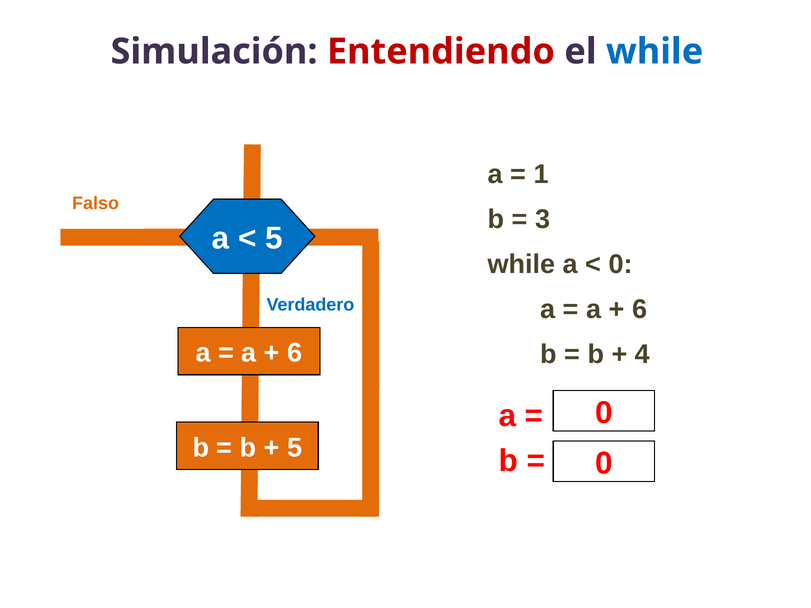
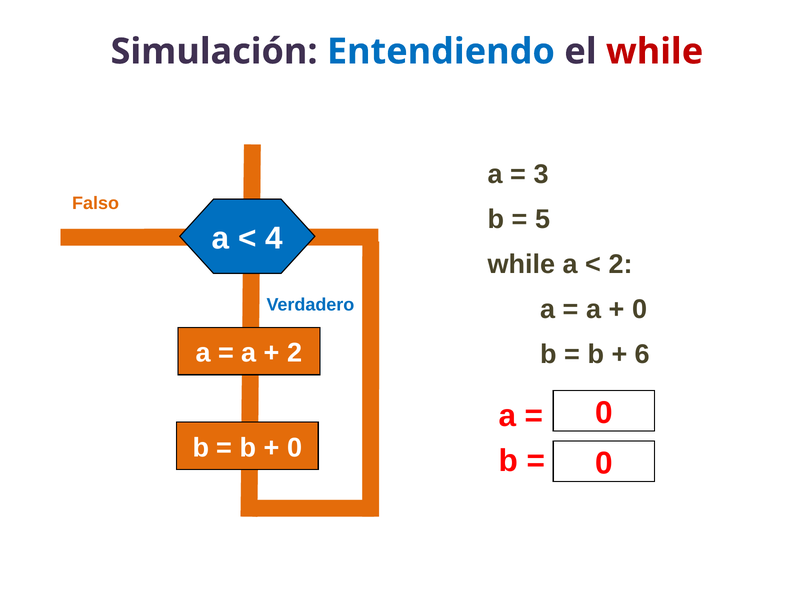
Entendiendo colour: red -> blue (441, 52)
while colour: blue -> red (655, 52)
1: 1 -> 3 (541, 174)
3: 3 -> 5 (543, 219)
5: 5 -> 4 (274, 239)
0: 0 -> 2 (621, 264)
6: 6 -> 0 (640, 310)
6: 6 -> 2 (295, 353)
4: 4 -> 6 (642, 355)
5: 5 -> 0 (295, 448)
